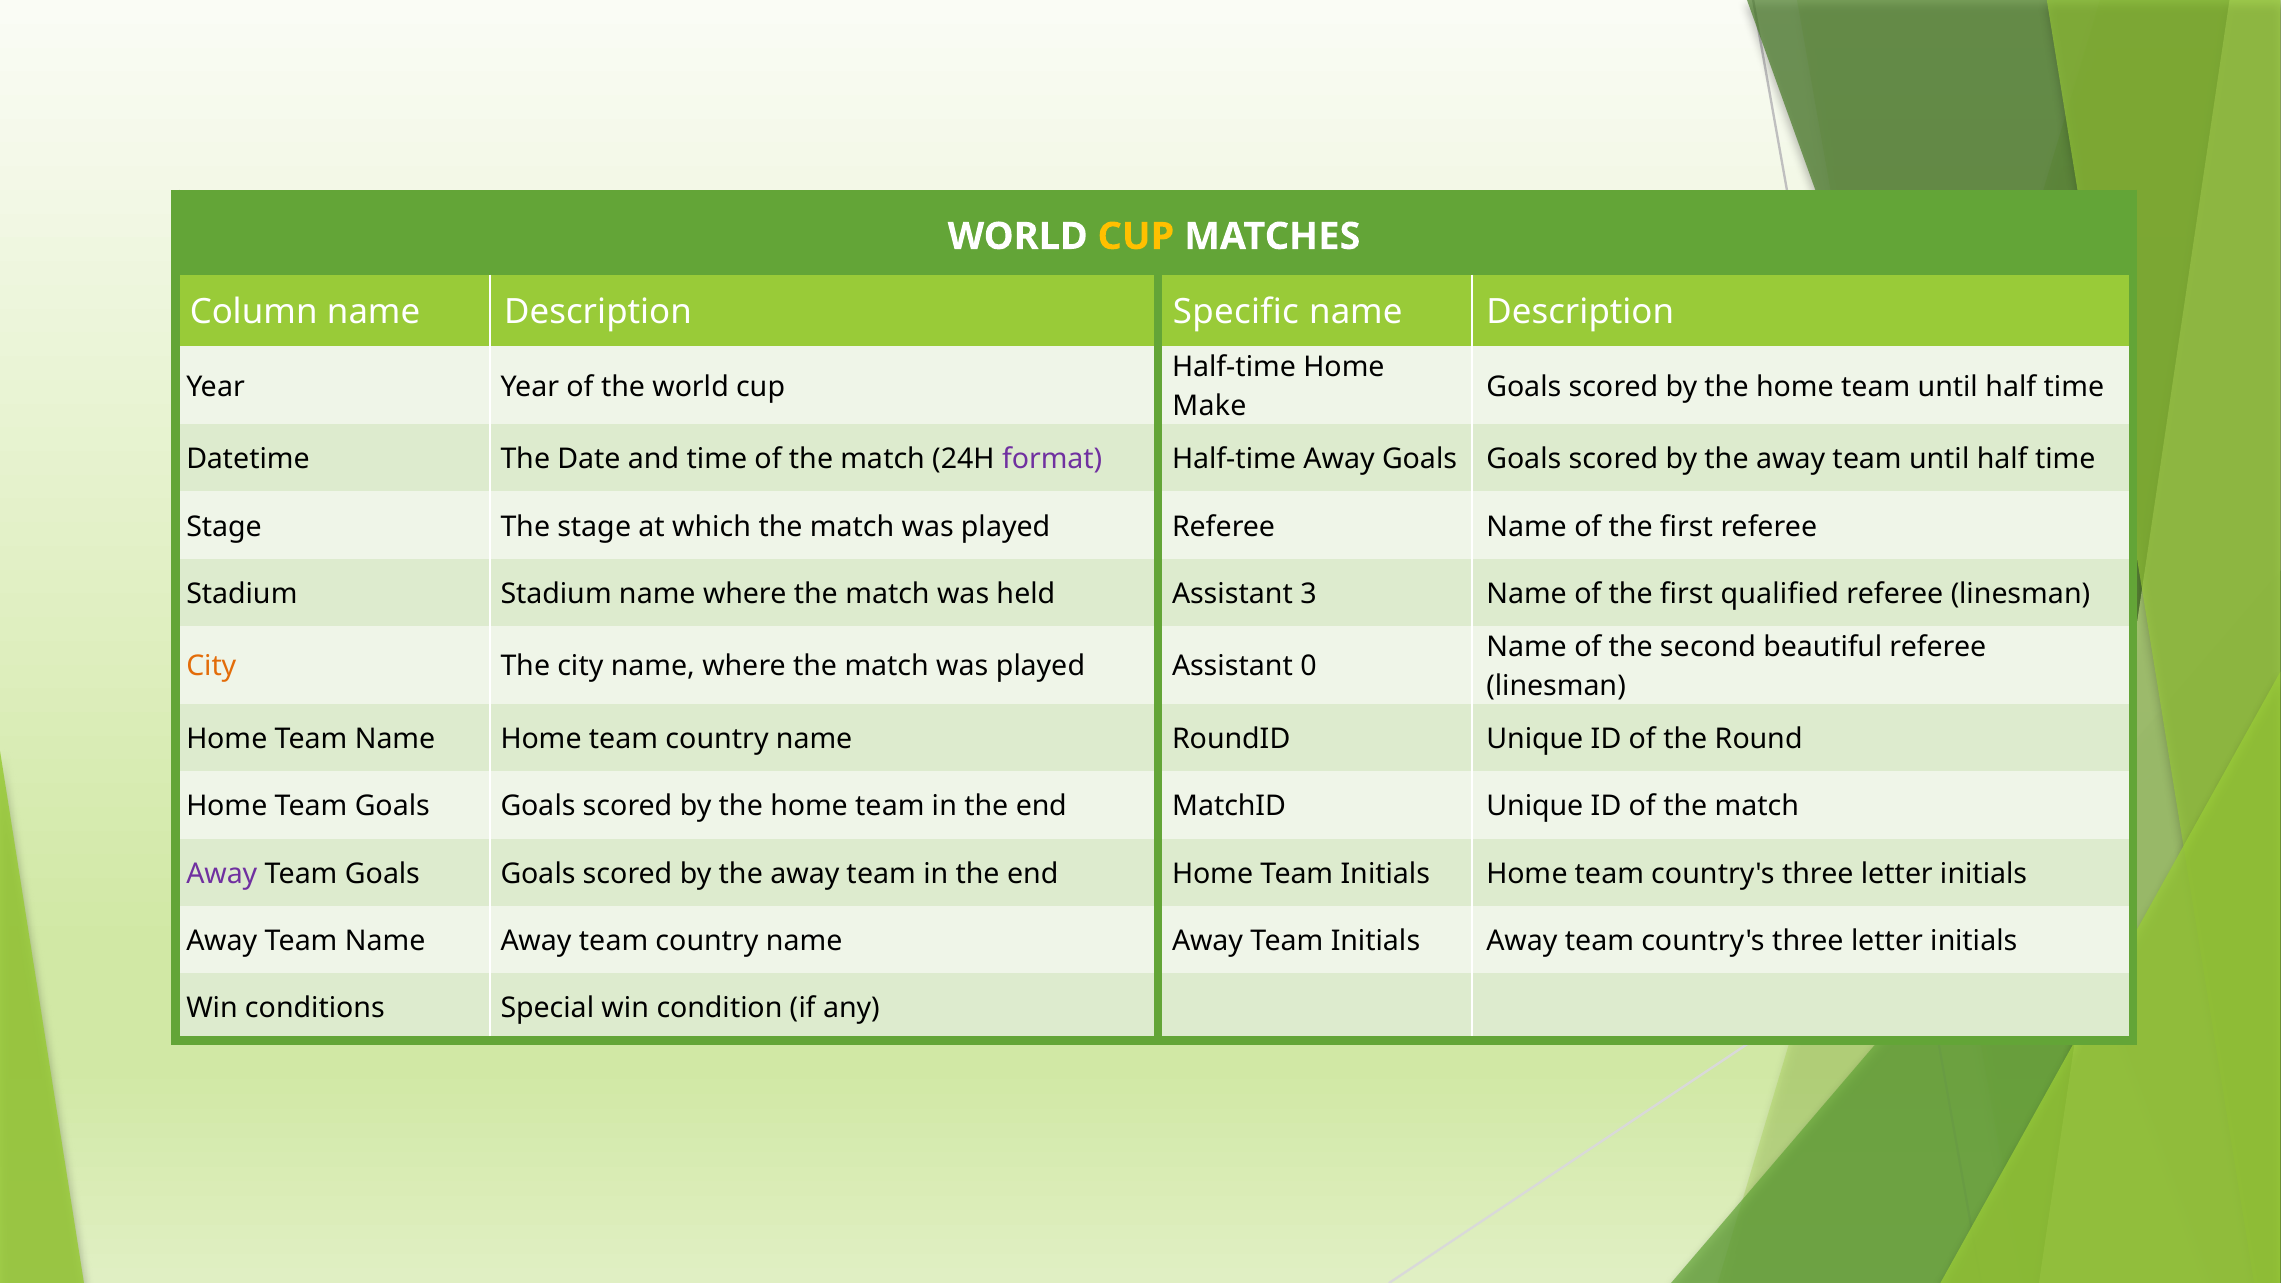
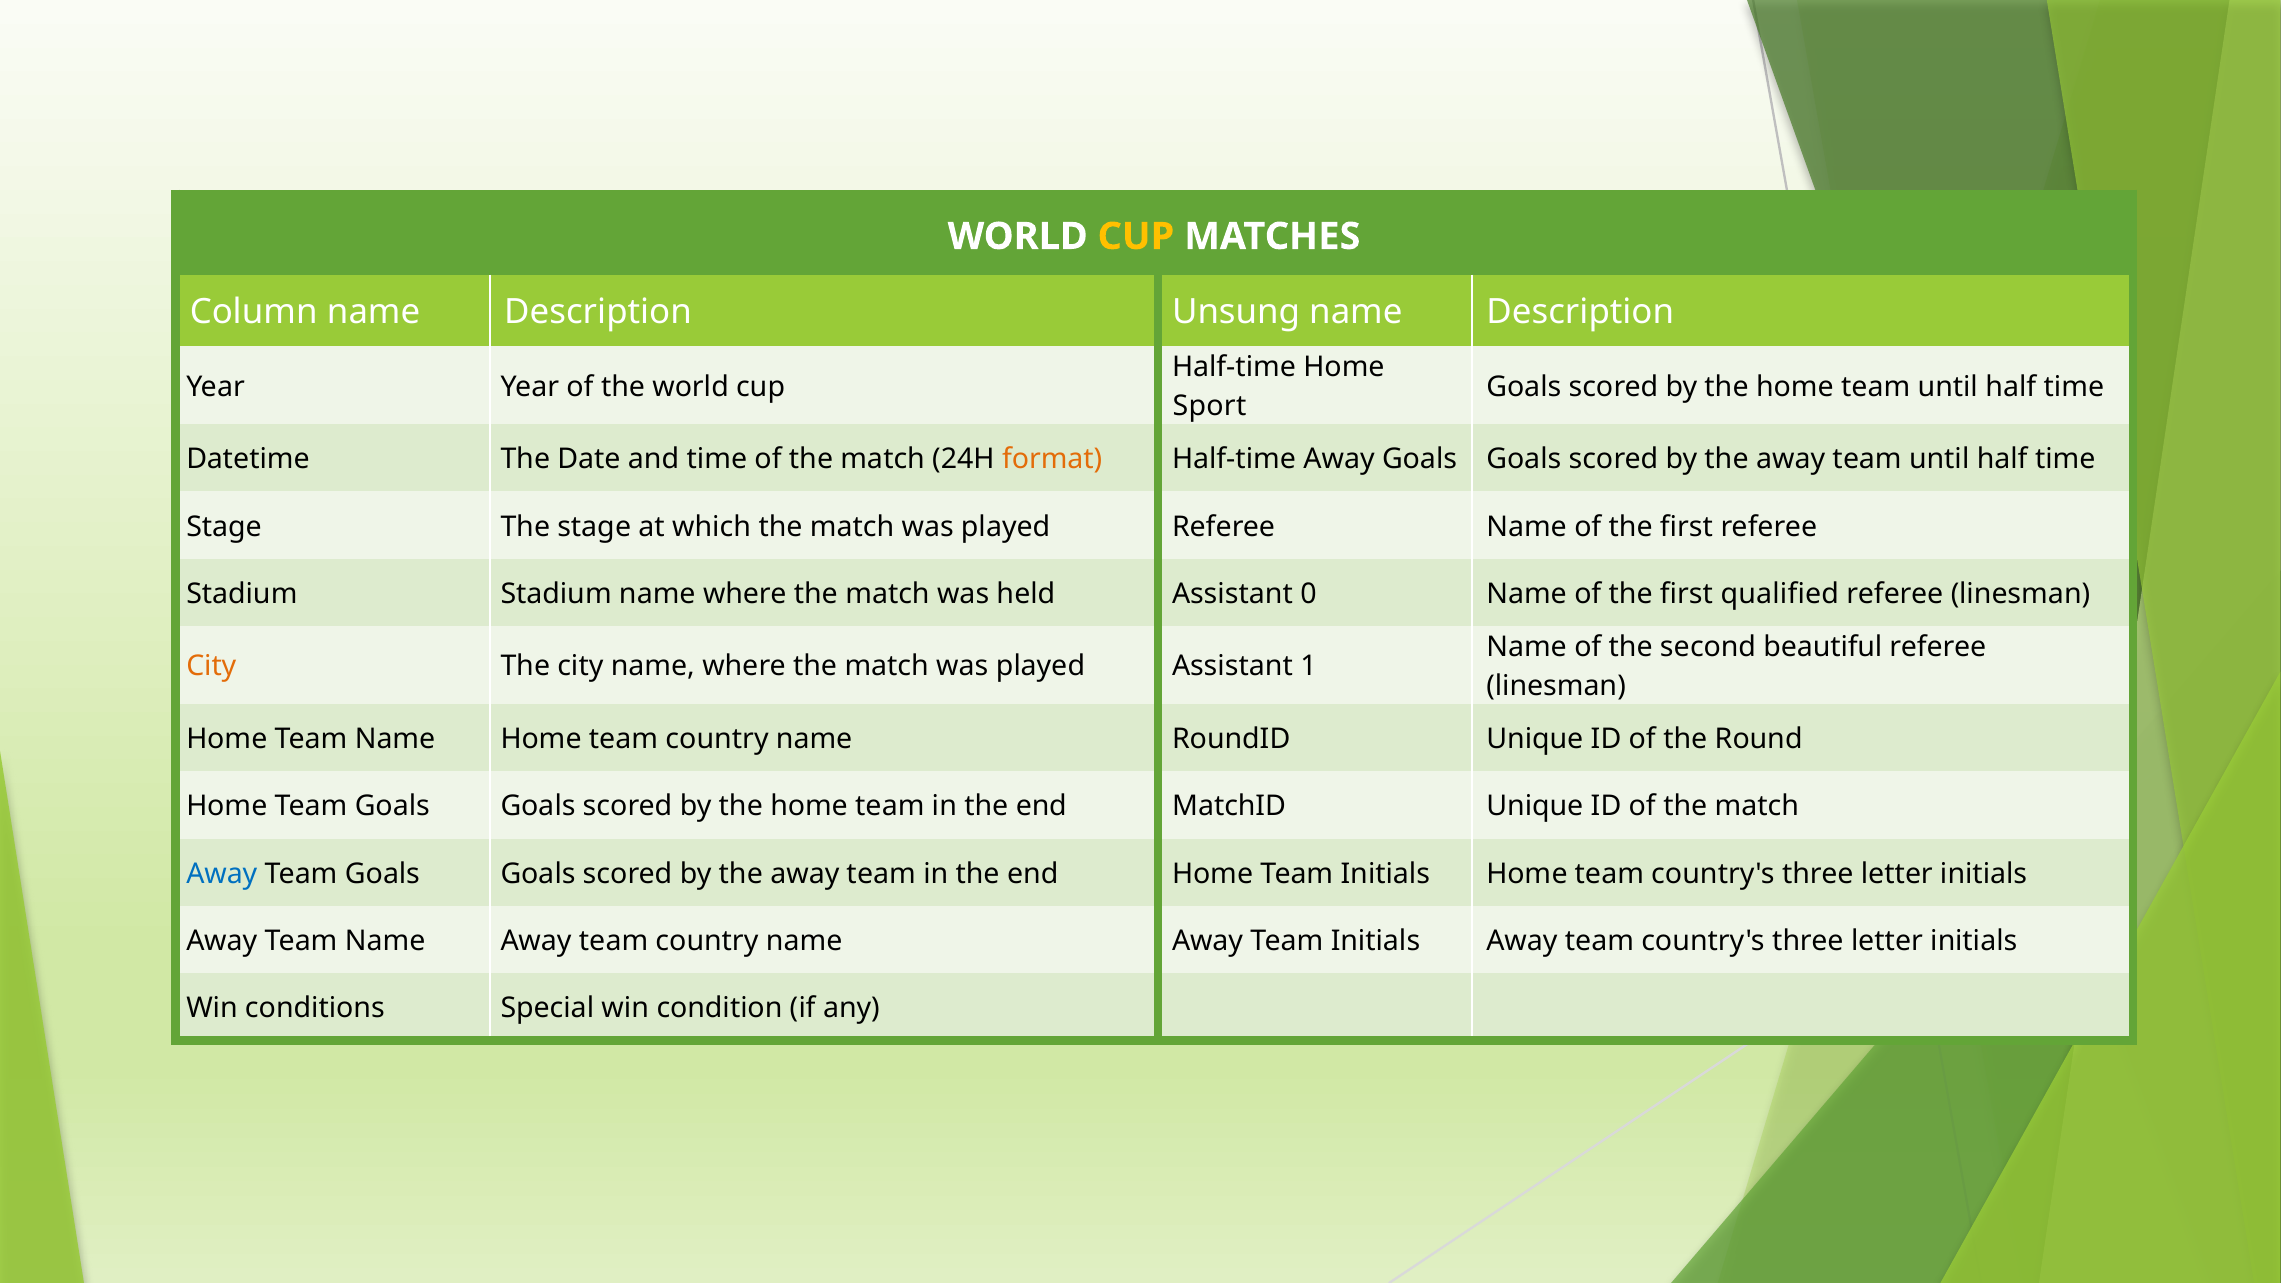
Specific: Specific -> Unsung (1236, 313)
Make: Make -> Sport (1209, 406)
format colour: purple -> orange (1052, 459)
3: 3 -> 0 (1309, 594)
0: 0 -> 1 (1309, 667)
Away colour: purple -> blue (222, 874)
